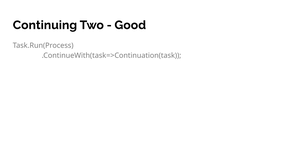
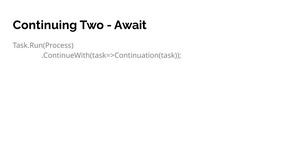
Good: Good -> Await (130, 25)
